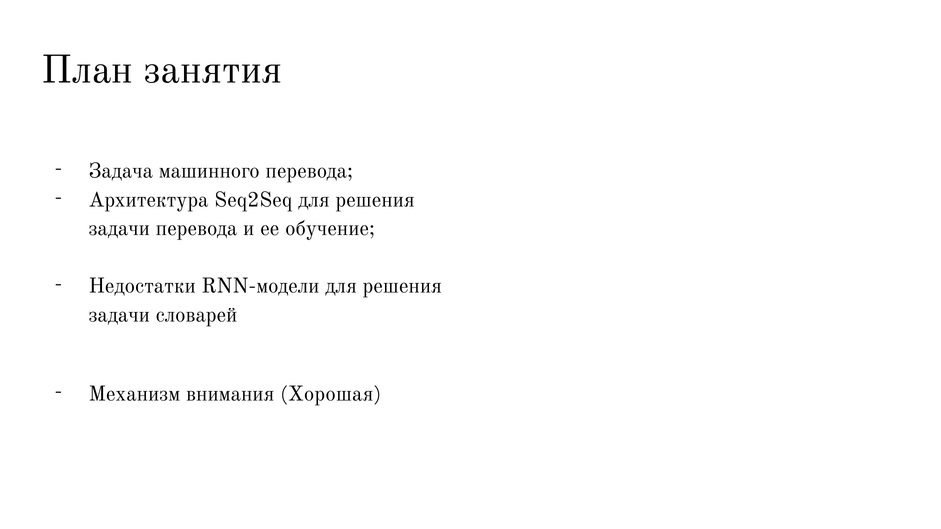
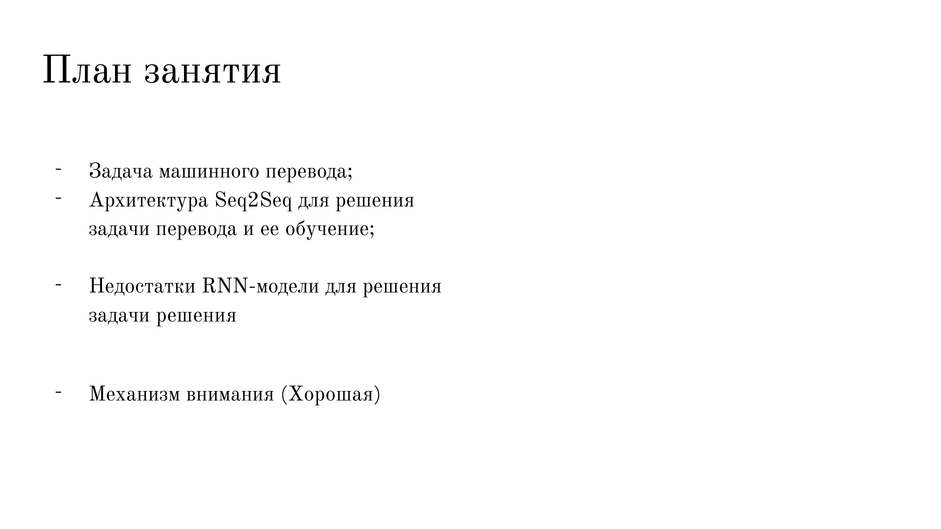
задачи словарей: словарей -> решения (196, 315)
